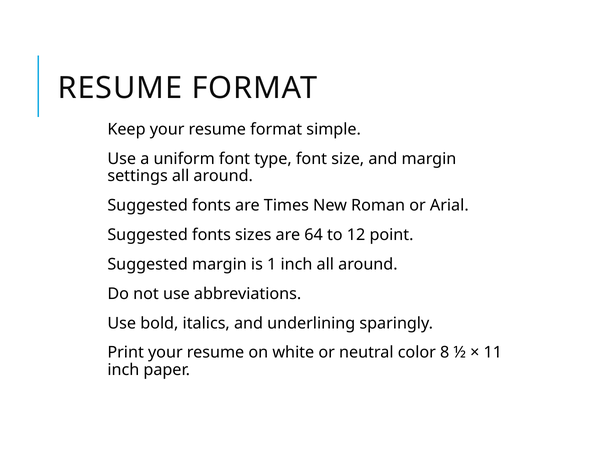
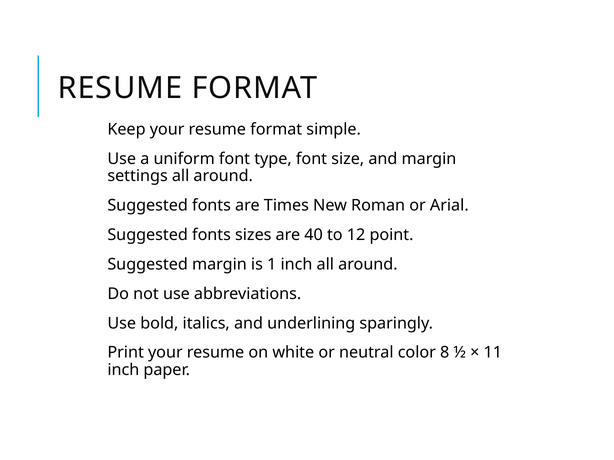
64: 64 -> 40 (314, 235)
